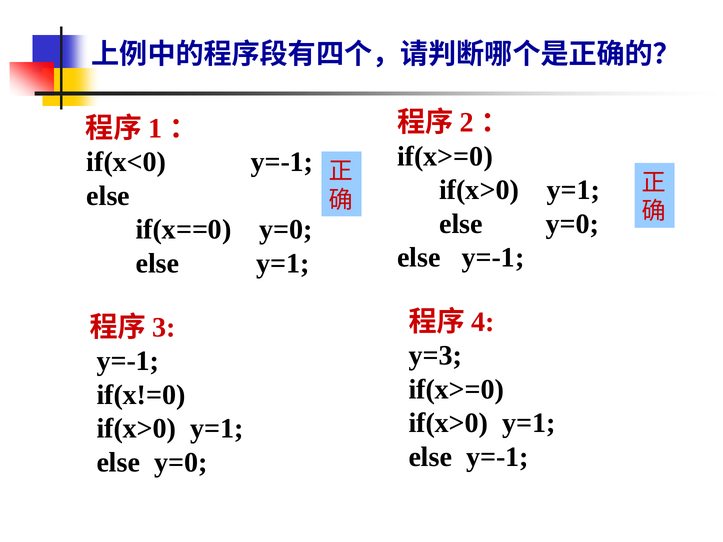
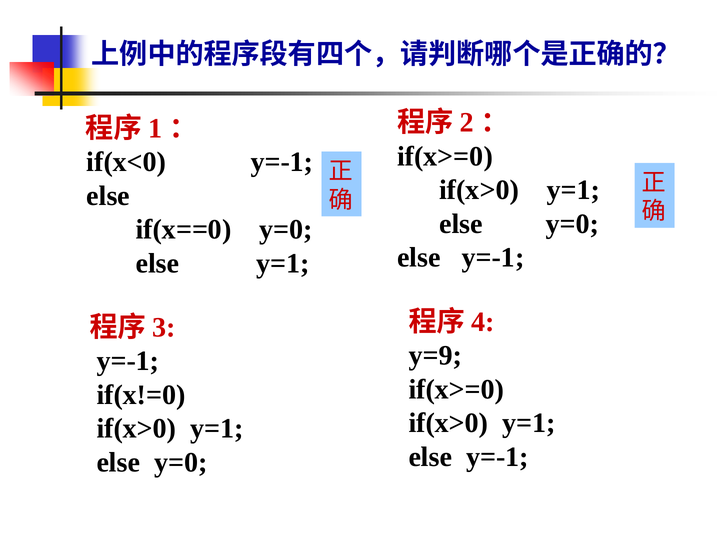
y=3: y=3 -> y=9 (435, 356)
